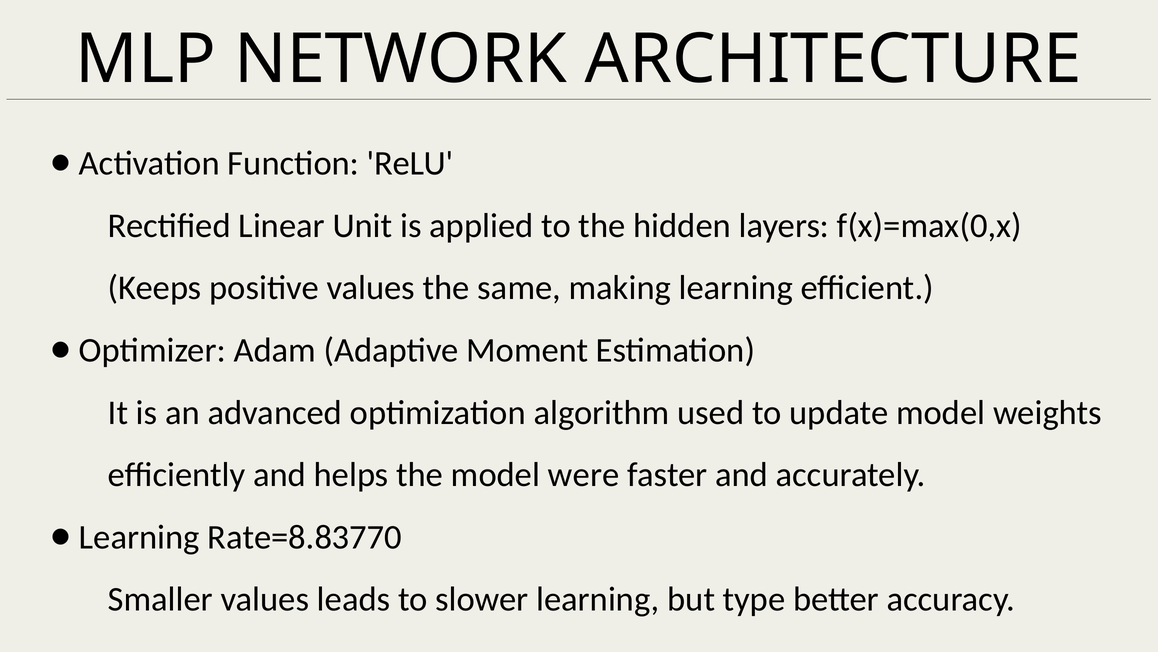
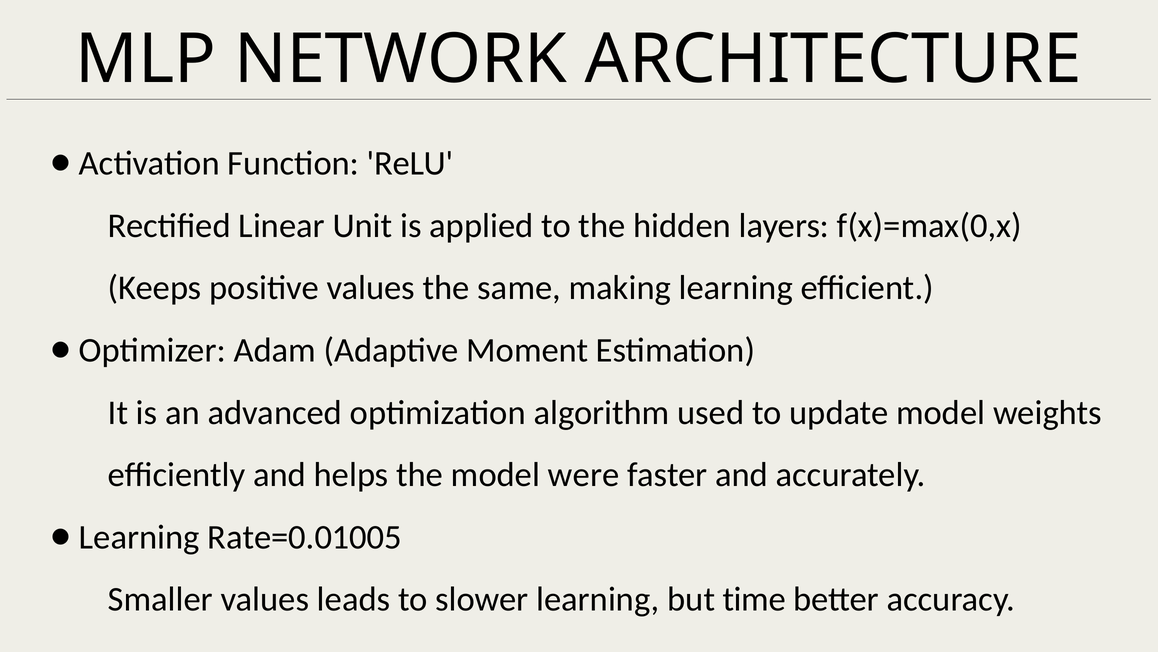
Rate=8.83770: Rate=8.83770 -> Rate=0.01005 (305, 537)
type: type -> time (754, 599)
